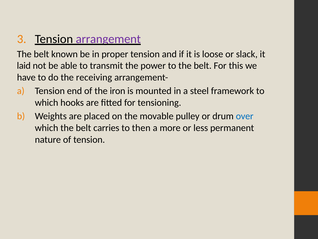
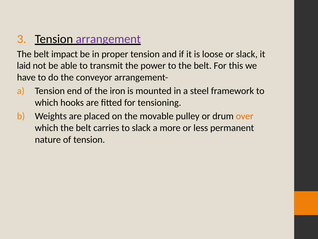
known: known -> impact (65, 54)
receiving: receiving -> conveyor (94, 77)
over colour: blue -> orange (245, 116)
to then: then -> slack (141, 128)
